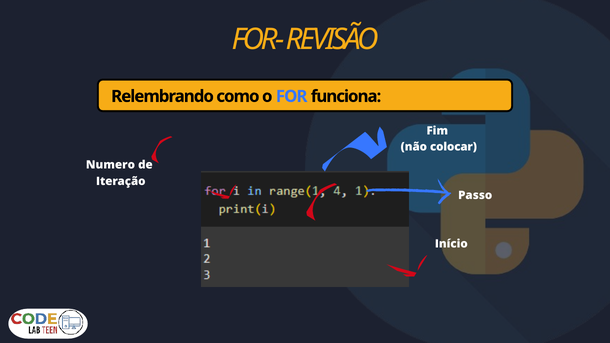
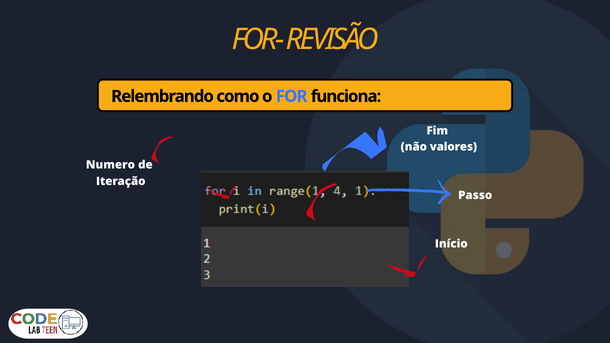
colocar: colocar -> valores (453, 147)
